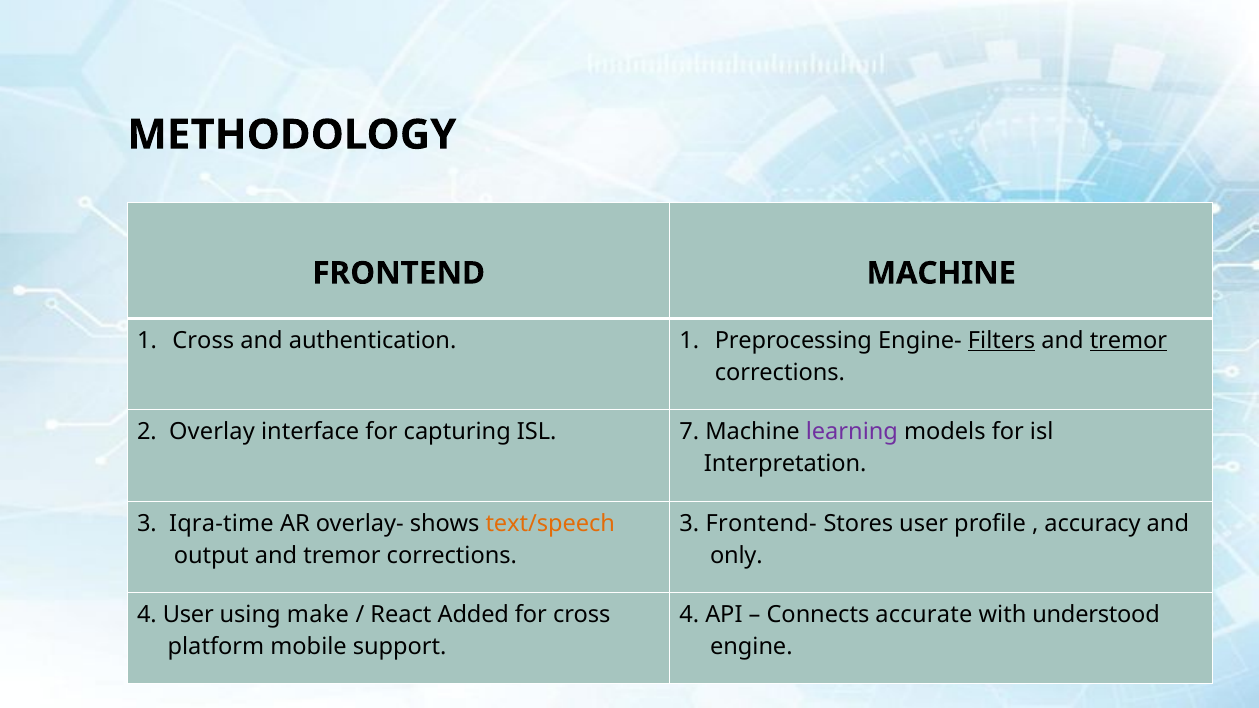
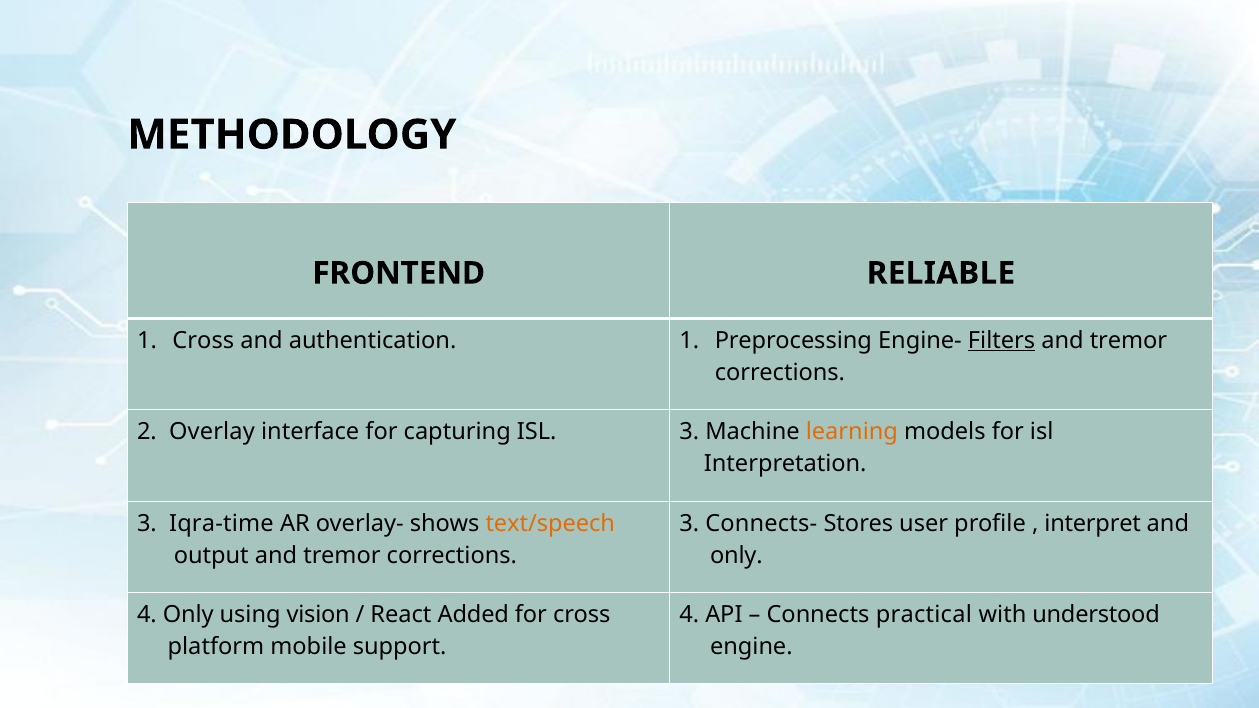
FRONTEND MACHINE: MACHINE -> RELIABLE (941, 273)
tremor underline: present -> none (1128, 341)
ISL 7: 7 -> 3 (689, 432)
learning colour: purple -> orange (852, 432)
Frontend-: Frontend- -> Connects- (761, 523)
accuracy: accuracy -> interpret (1093, 523)
4 User: User -> Only (188, 615)
make: make -> vision (318, 615)
accurate: accurate -> practical (924, 615)
